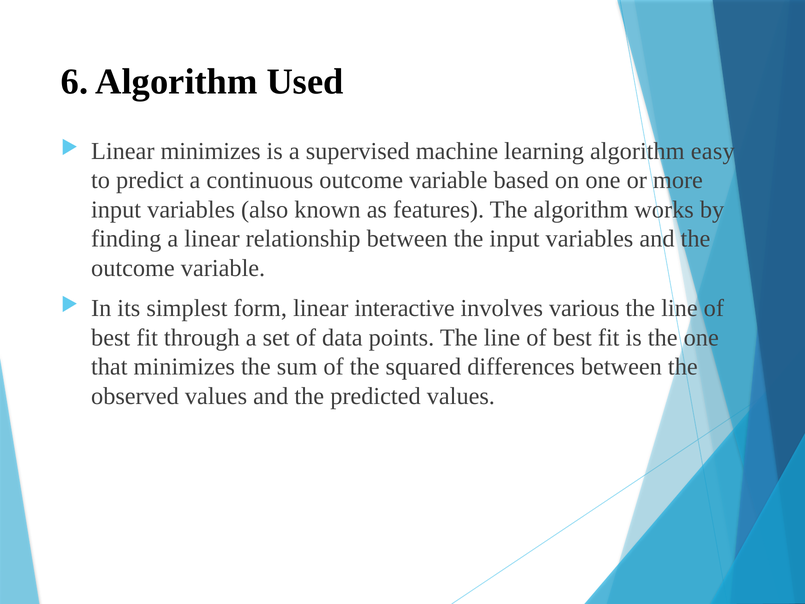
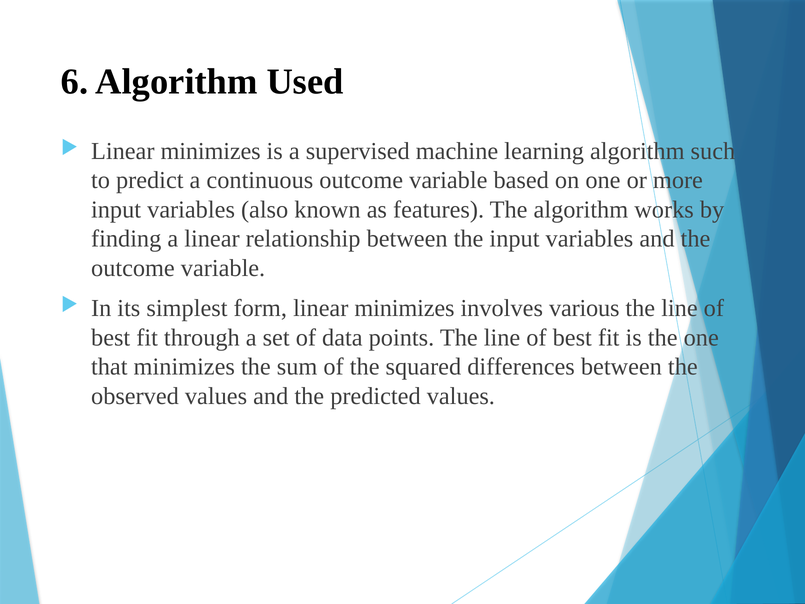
easy: easy -> such (713, 151)
form linear interactive: interactive -> minimizes (405, 308)
